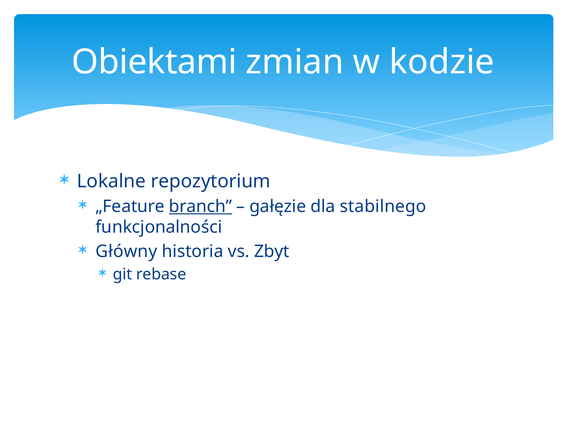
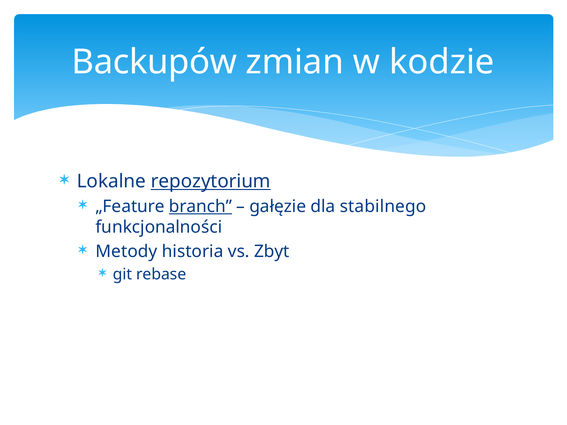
Obiektami: Obiektami -> Backupów (154, 62)
repozytorium underline: none -> present (211, 181)
Główny: Główny -> Metody (126, 252)
